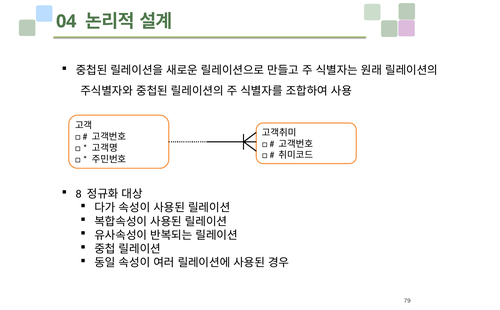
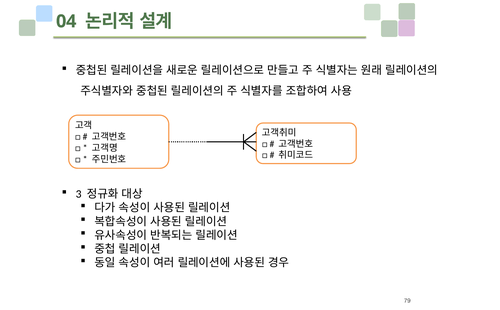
8: 8 -> 3 (79, 194)
